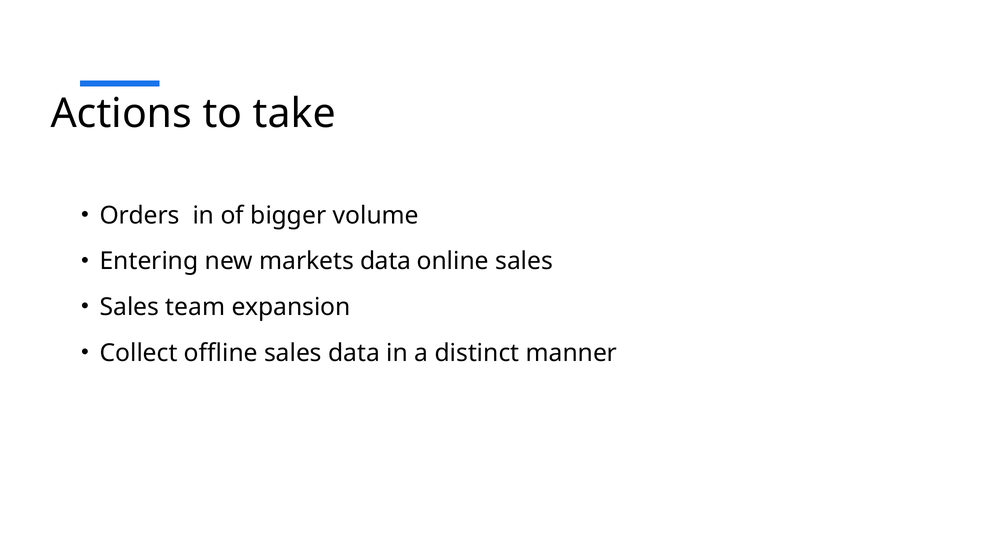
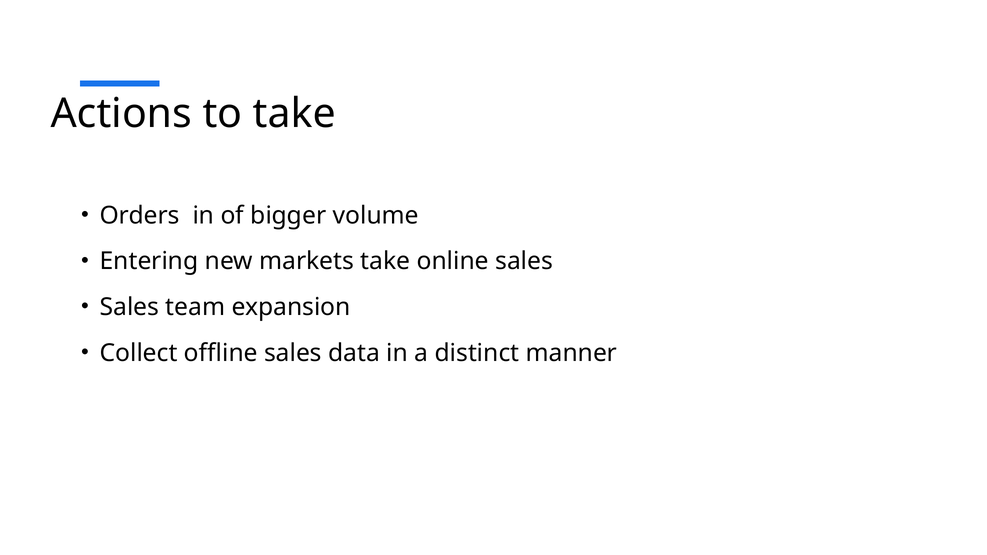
markets data: data -> take (385, 261)
